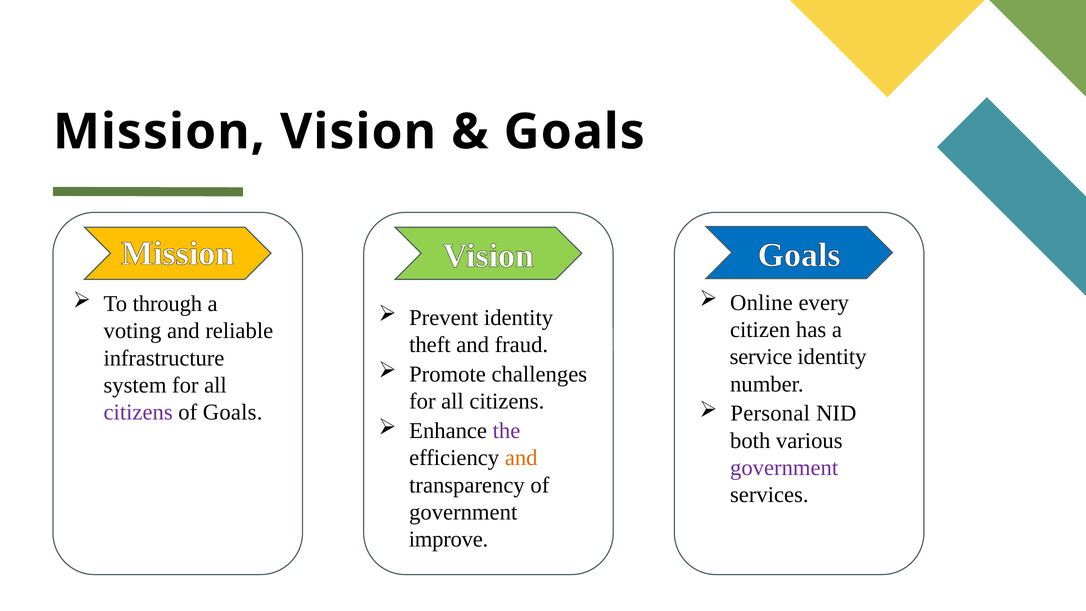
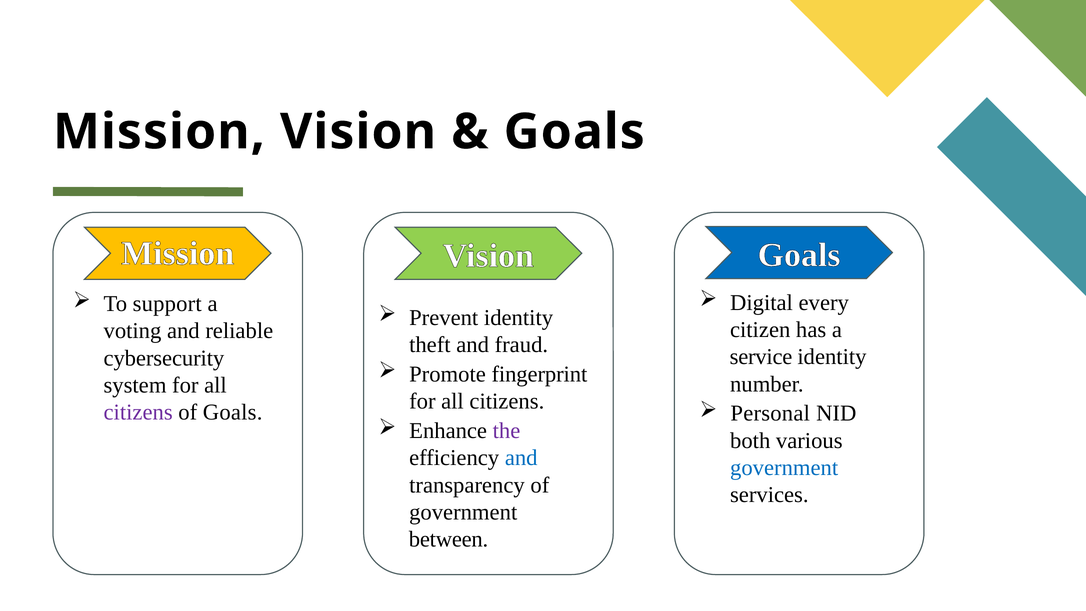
Online: Online -> Digital (761, 303)
through: through -> support (167, 304)
infrastructure: infrastructure -> cybersecurity (164, 358)
challenges: challenges -> fingerprint (539, 374)
and colour: orange -> blue (521, 458)
government colour: purple -> blue (784, 468)
improve: improve -> between (449, 539)
